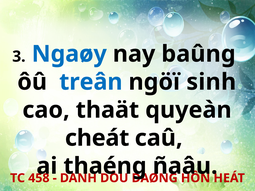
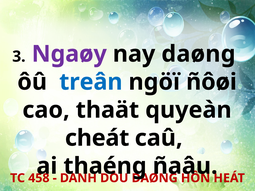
Ngaøy colour: blue -> purple (69, 54)
nay baûng: baûng -> daøng (198, 54)
sinh: sinh -> ñôøi (211, 82)
